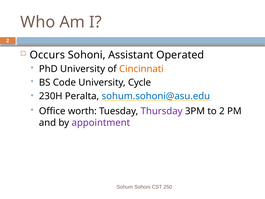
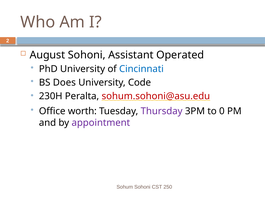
Occurs: Occurs -> August (47, 55)
Cincinnati colour: orange -> blue (141, 69)
Code: Code -> Does (64, 82)
Cycle: Cycle -> Code (139, 82)
sohum.sohoni@asu.edu colour: blue -> red (156, 96)
to 2: 2 -> 0 (222, 111)
